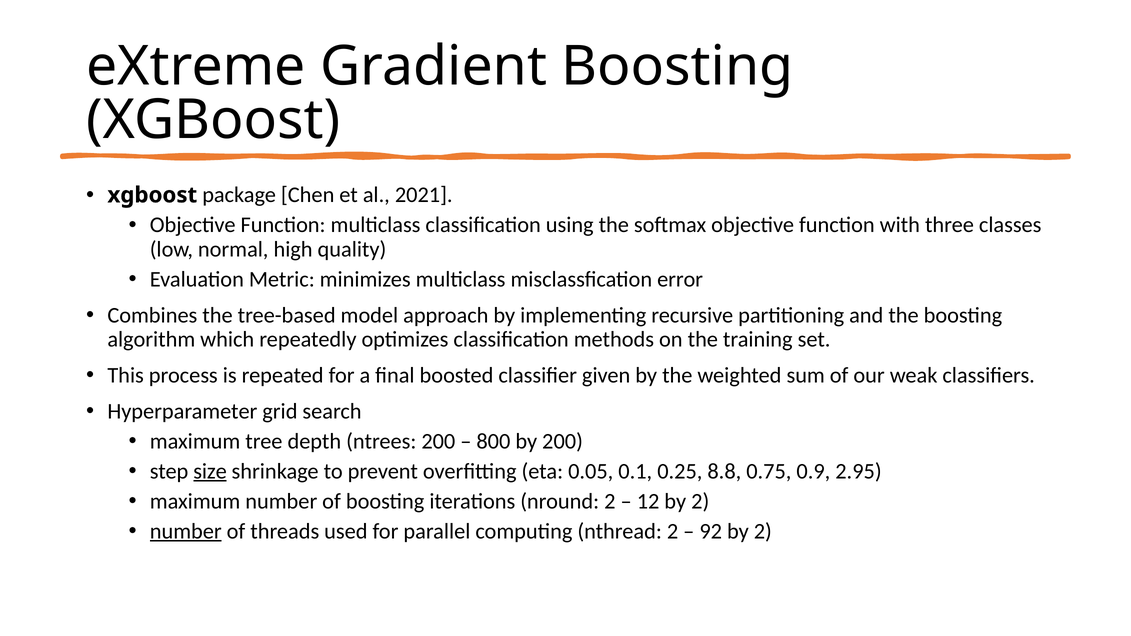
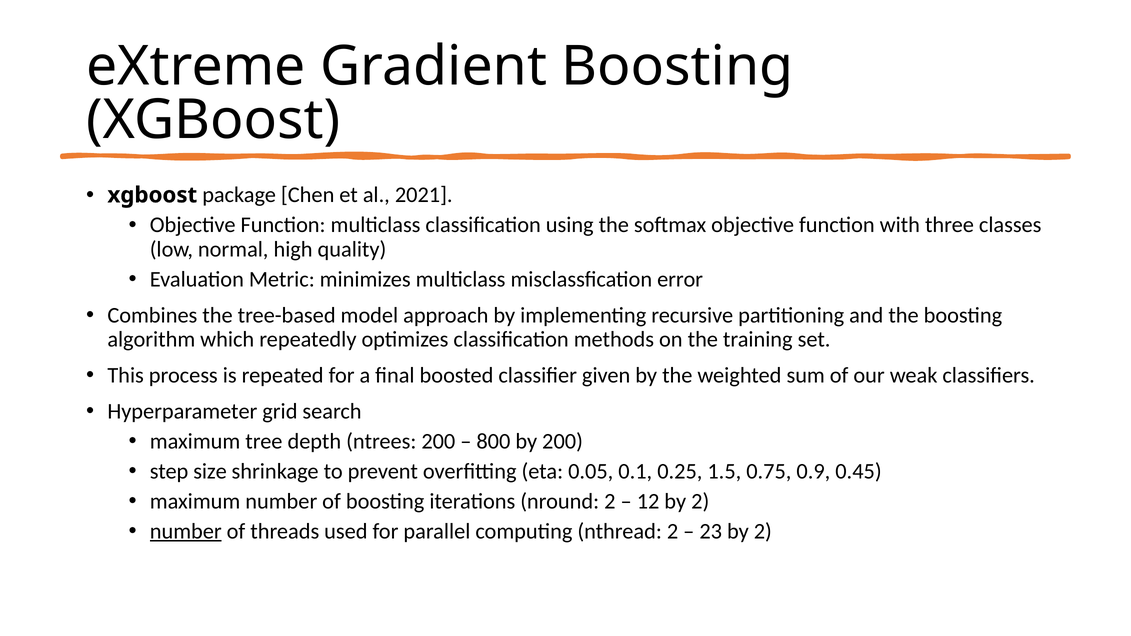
size underline: present -> none (210, 471)
8.8: 8.8 -> 1.5 (724, 471)
2.95: 2.95 -> 0.45 (859, 471)
92: 92 -> 23 (711, 531)
